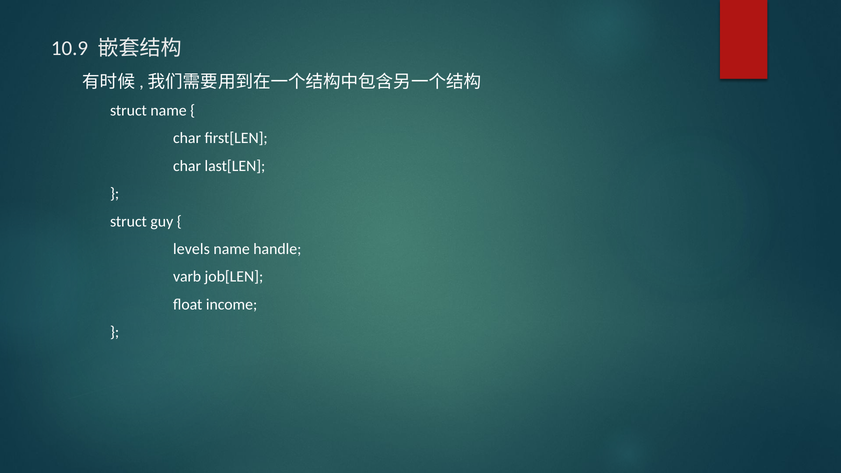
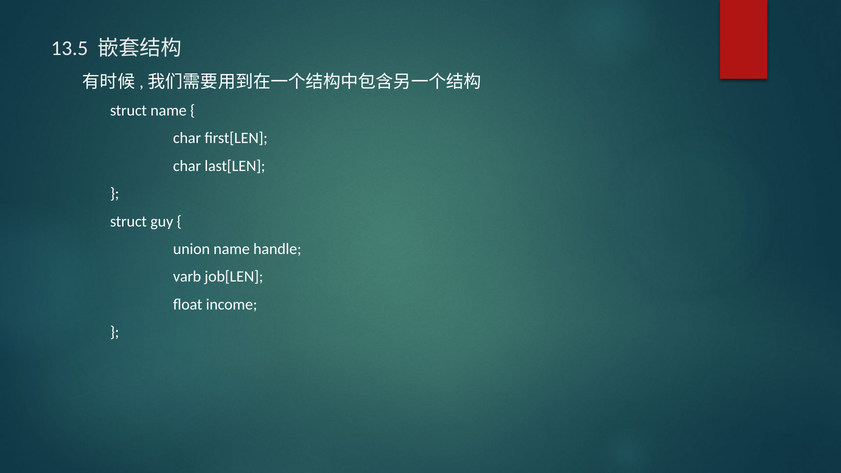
10.9: 10.9 -> 13.5 (69, 48)
levels: levels -> union (192, 249)
